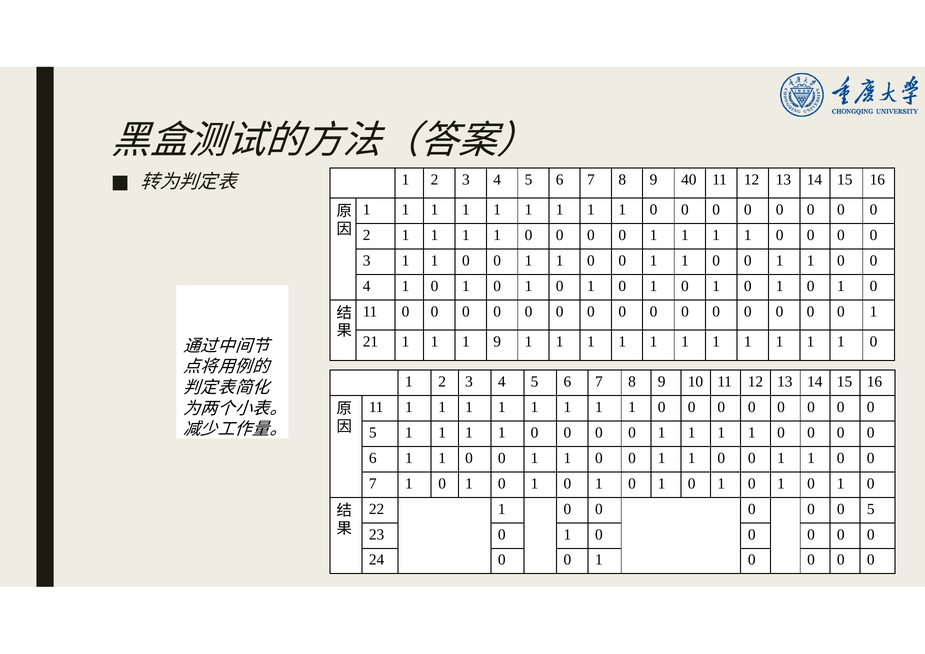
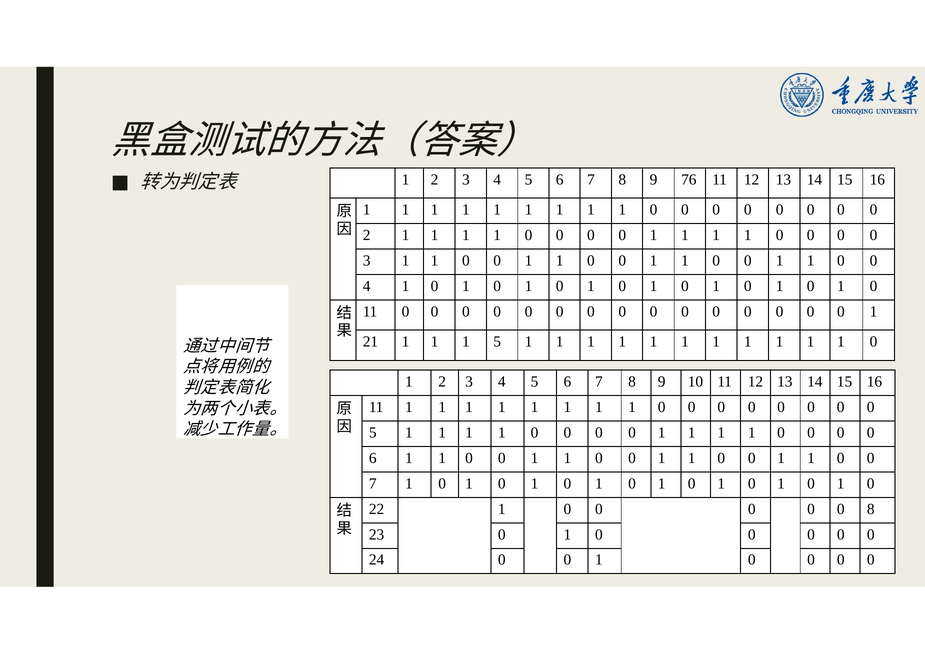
40: 40 -> 76 (689, 179)
1 9: 9 -> 5 (497, 342)
5: 5 -> 8 (871, 509)
